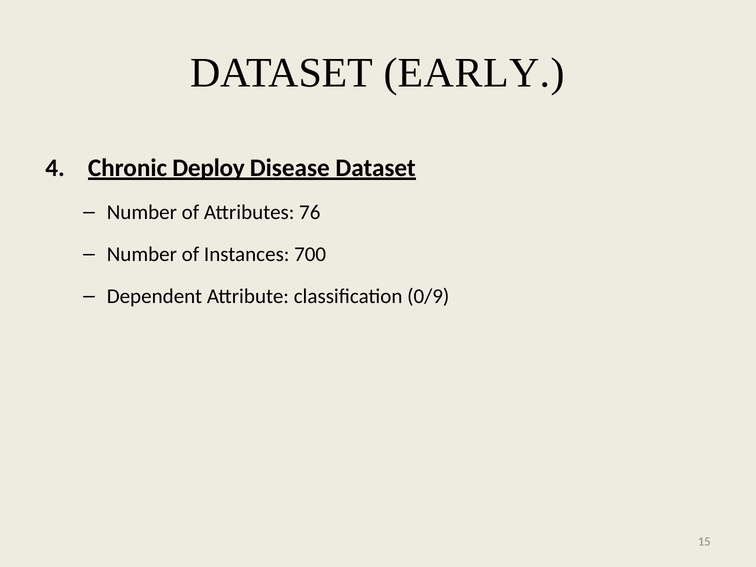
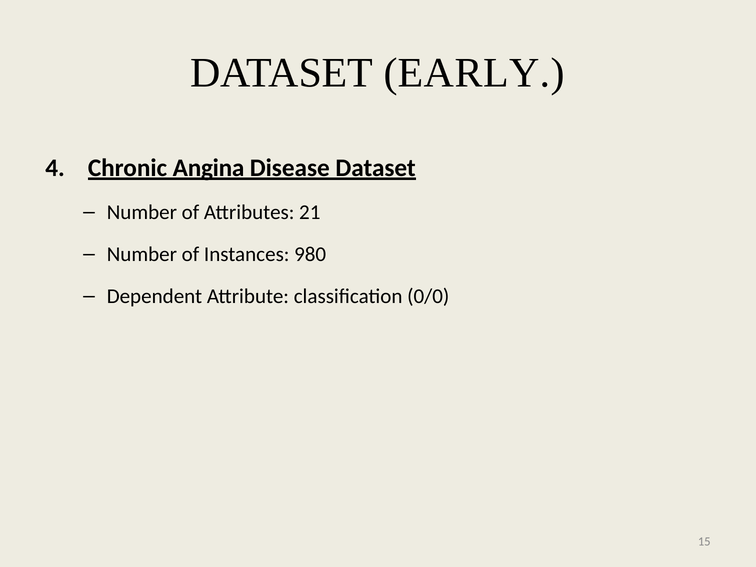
Deploy: Deploy -> Angina (209, 168)
76: 76 -> 21 (310, 212)
700: 700 -> 980 (310, 254)
0/9: 0/9 -> 0/0 (428, 296)
